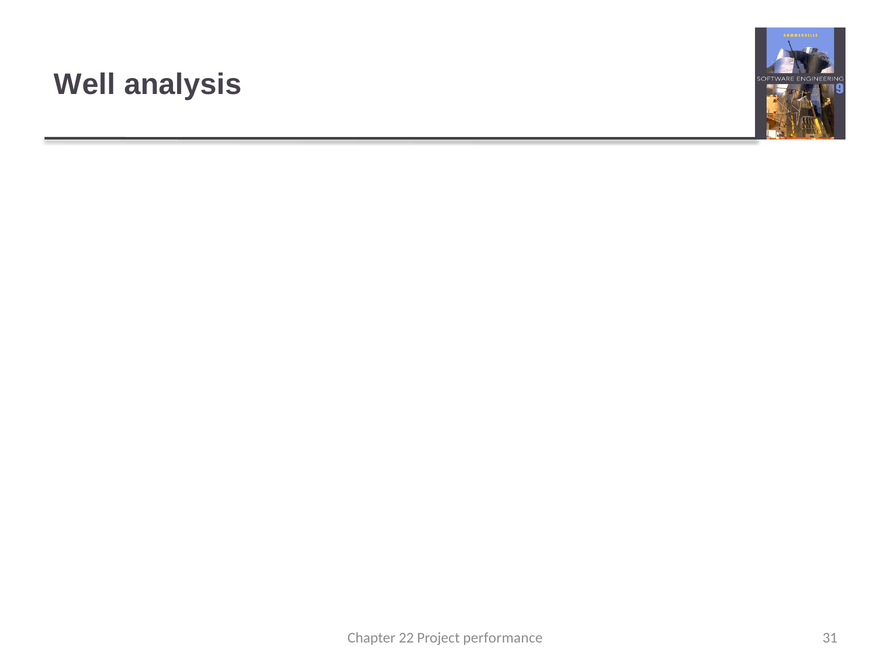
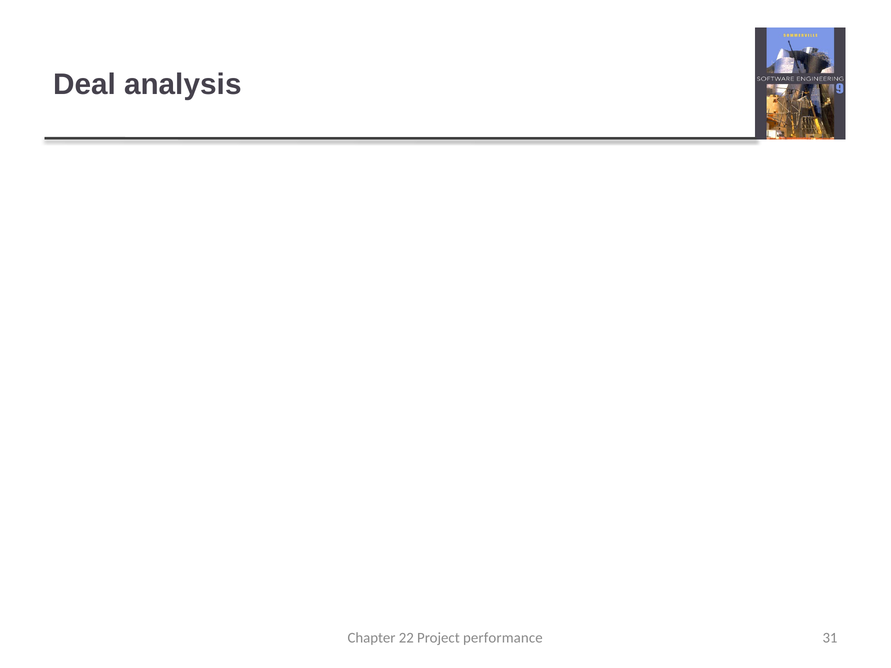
Well: Well -> Deal (85, 85)
